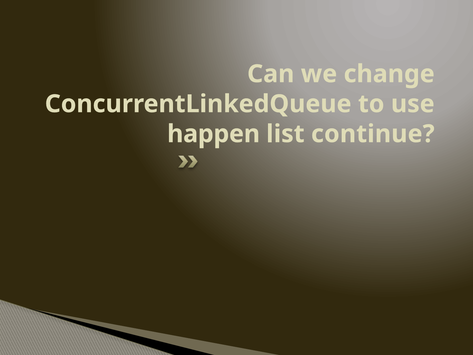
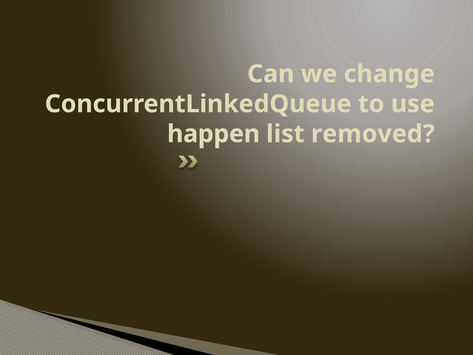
continue: continue -> removed (373, 134)
